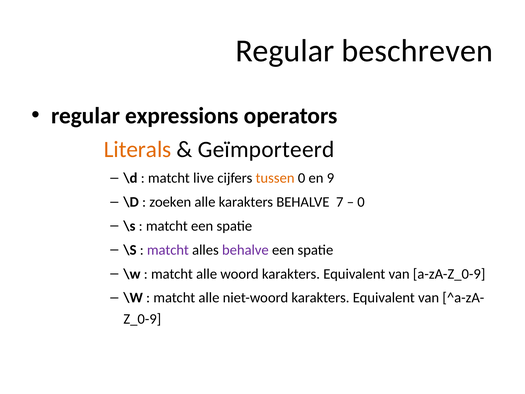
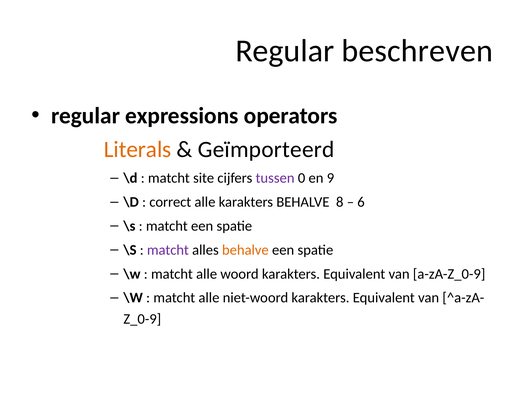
live: live -> site (204, 178)
tussen colour: orange -> purple (275, 178)
zoeken: zoeken -> correct (170, 202)
7: 7 -> 8 (340, 202)
0: 0 -> 6 (361, 202)
behalve colour: purple -> orange (245, 250)
